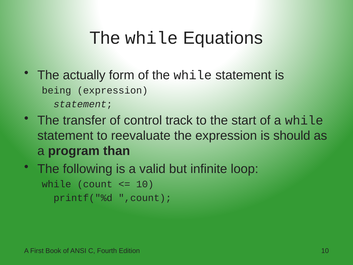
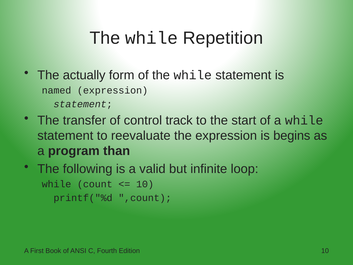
Equations: Equations -> Repetition (223, 38)
being: being -> named (56, 90)
should: should -> begins (292, 136)
